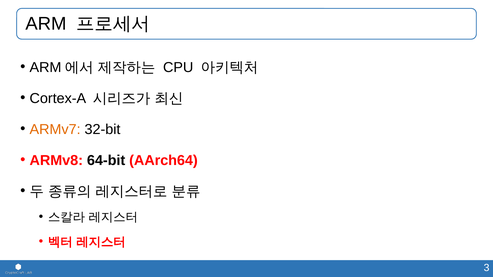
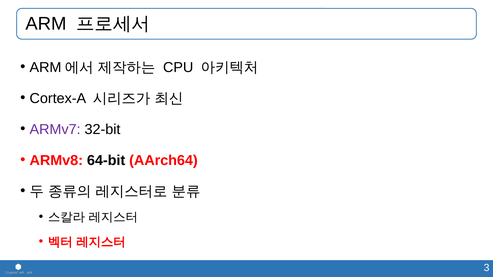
ARMv7 colour: orange -> purple (55, 129)
